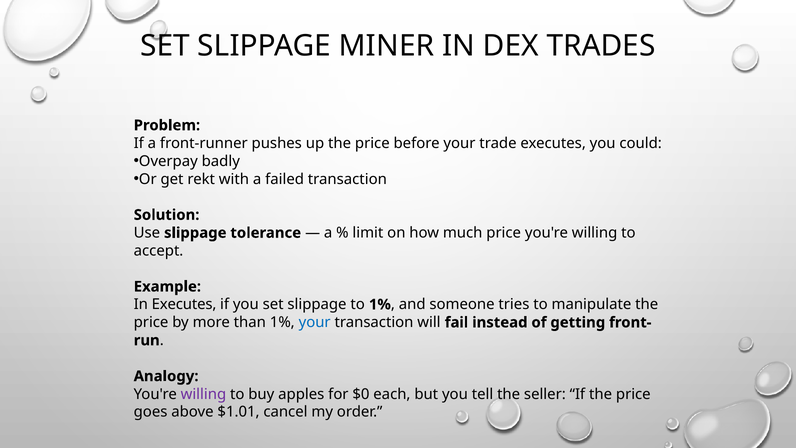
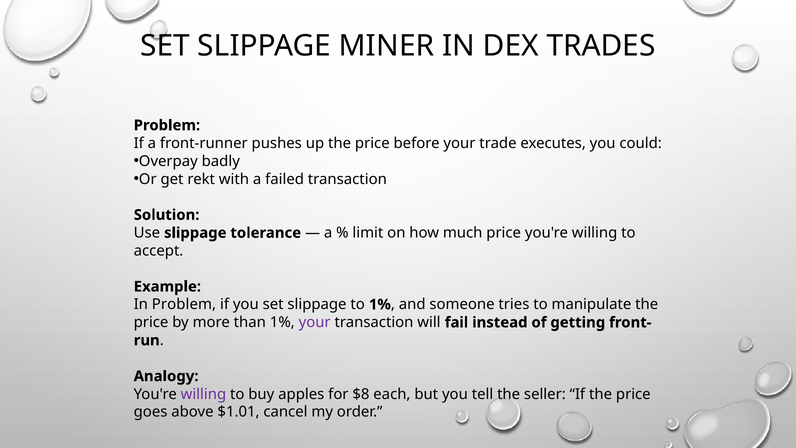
In Executes: Executes -> Problem (184, 304)
your colour: blue -> purple (315, 322)
$0: $0 -> $8 (361, 394)
